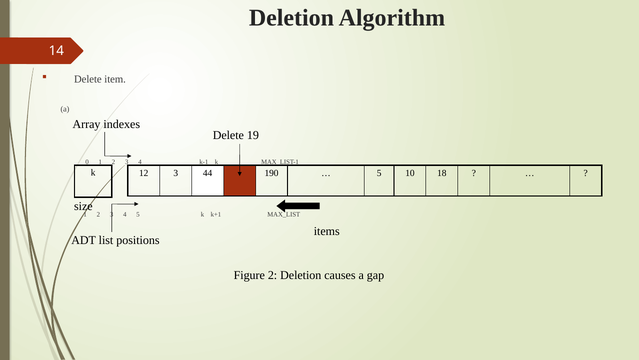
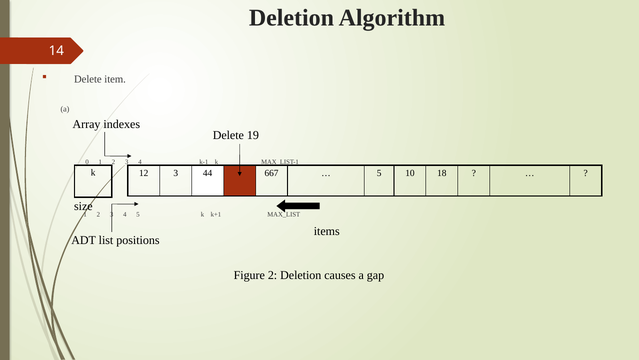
190: 190 -> 667 (272, 173)
